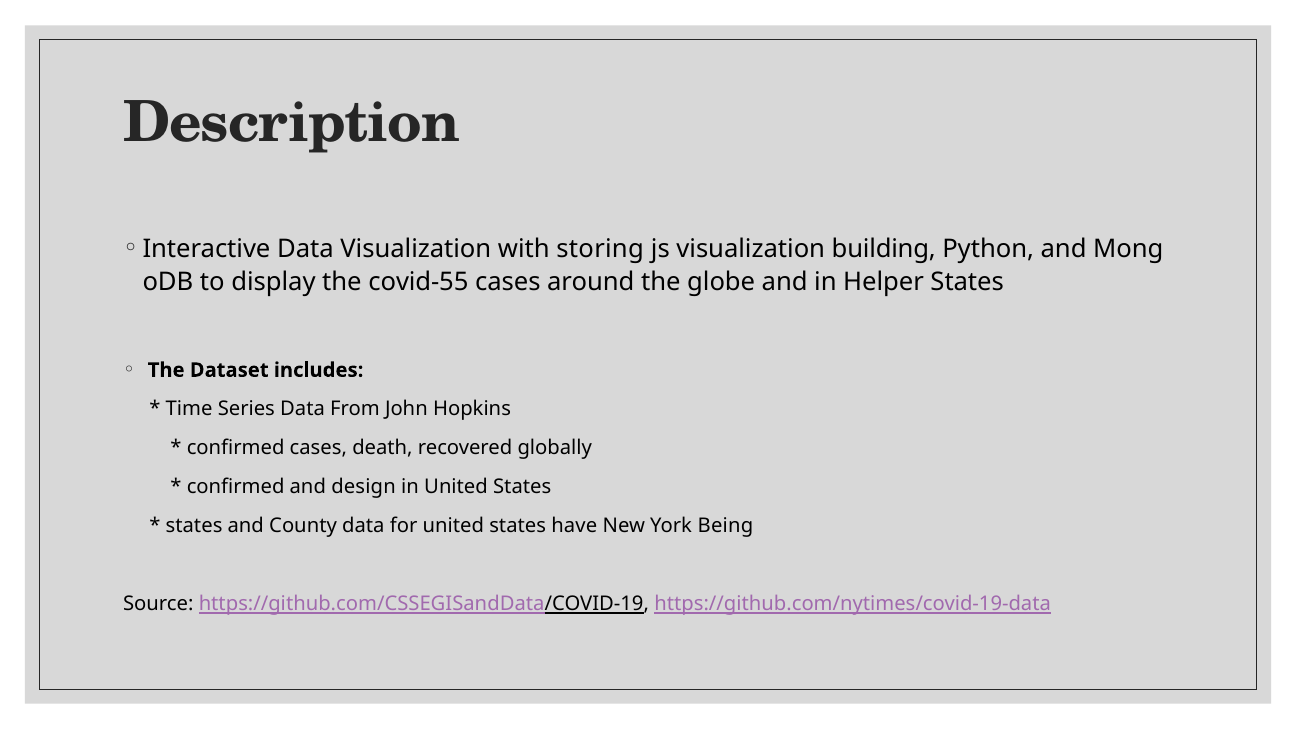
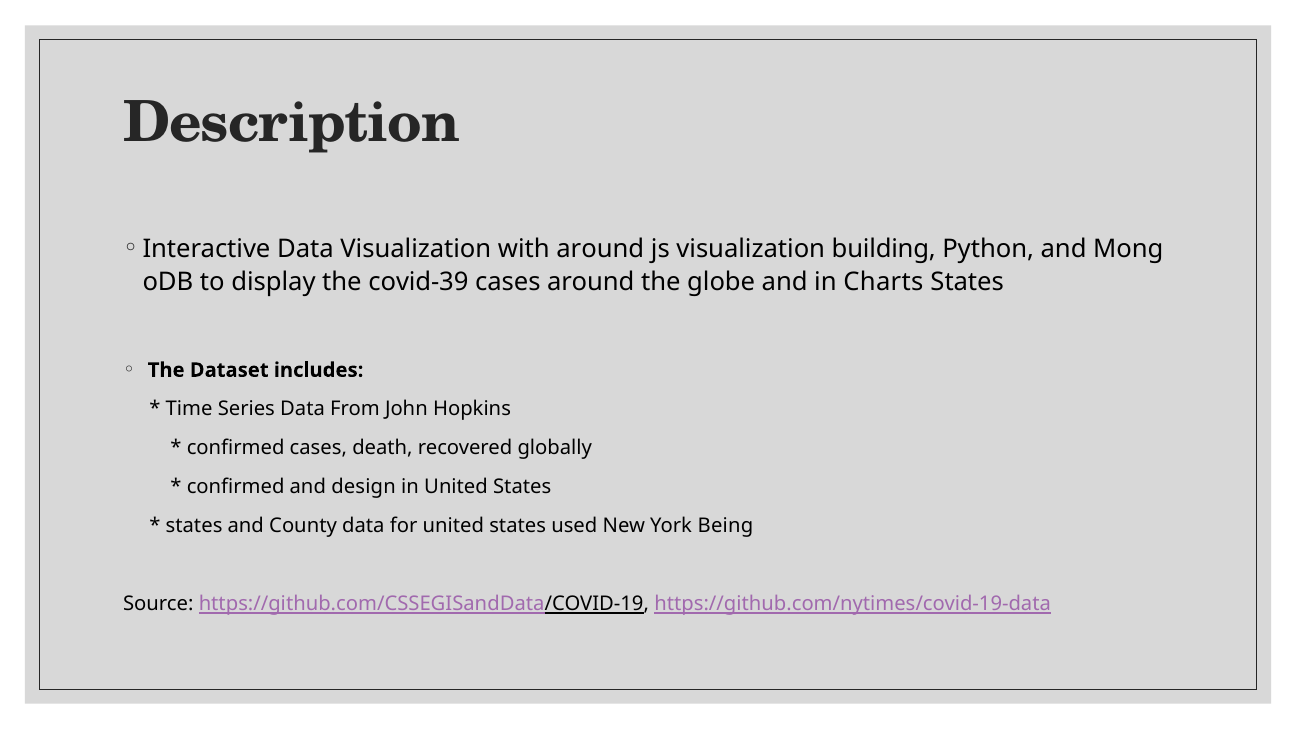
with storing: storing -> around (600, 249)
covid-55: covid-55 -> covid-39 (418, 282)
Helper: Helper -> Charts (883, 282)
have: have -> used (574, 526)
